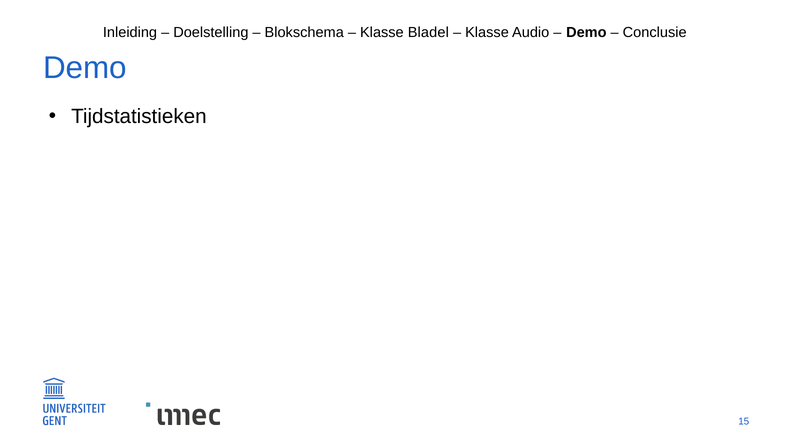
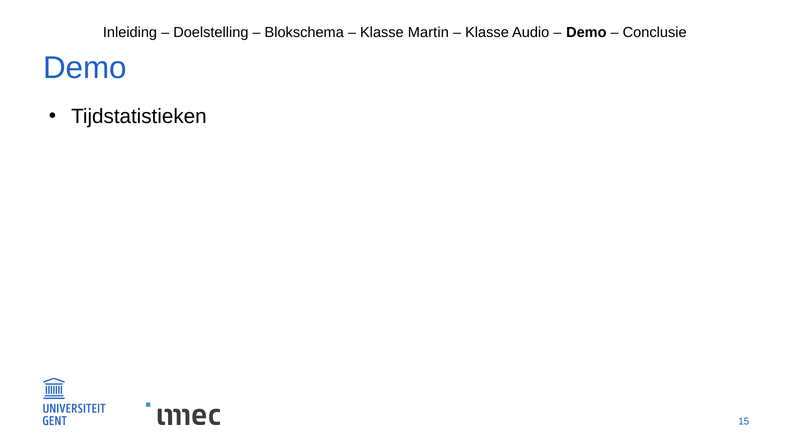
Bladel: Bladel -> Martin (428, 32)
